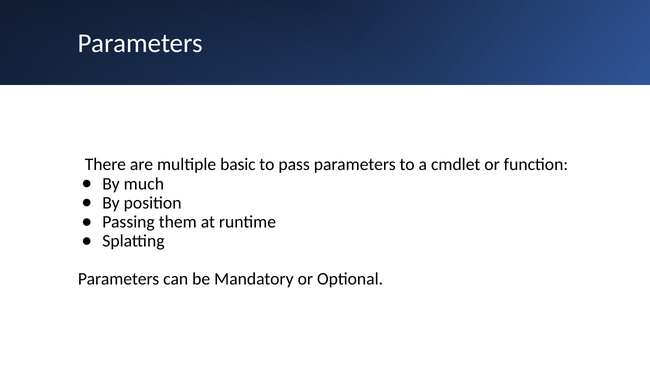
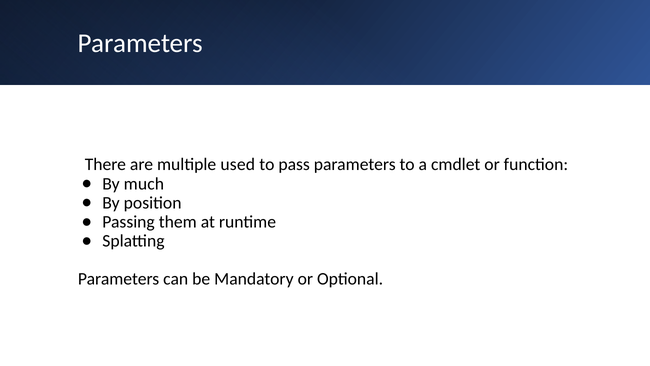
basic: basic -> used (238, 164)
